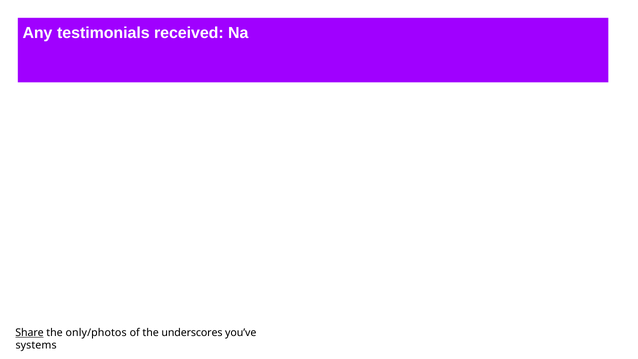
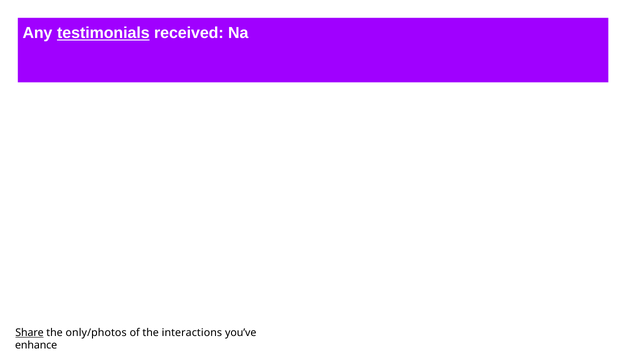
testimonials underline: none -> present (103, 33)
underscores: underscores -> interactions (192, 333)
systems: systems -> enhance (36, 345)
